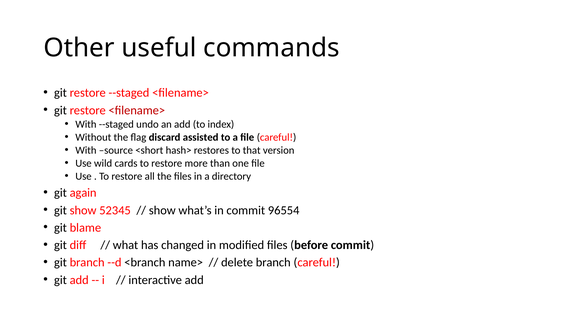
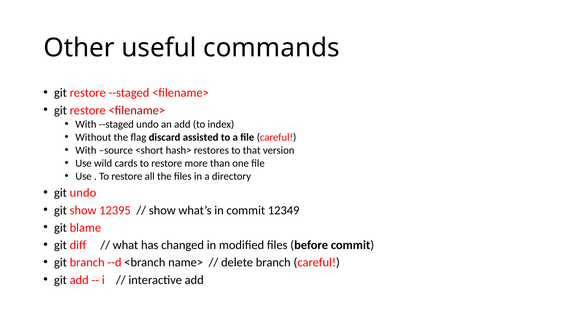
git again: again -> undo (83, 193)
52345: 52345 -> 12395 (115, 210)
96554: 96554 -> 12349 (284, 210)
